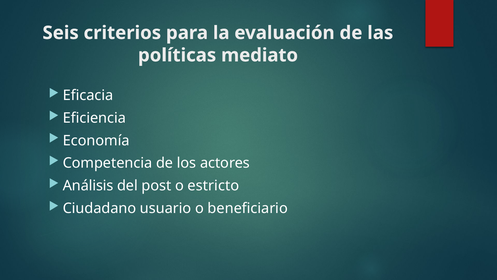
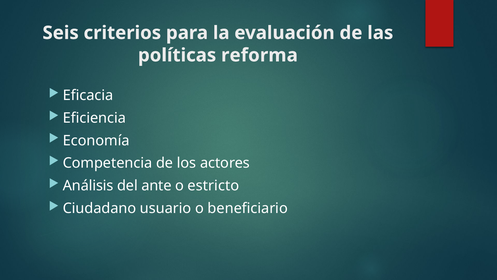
mediato: mediato -> reforma (259, 55)
post: post -> ante (157, 185)
